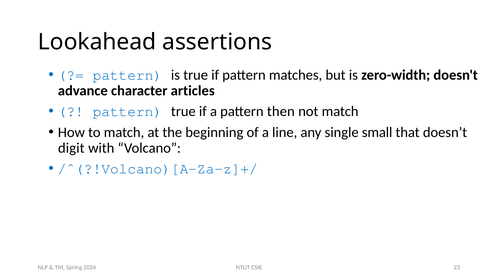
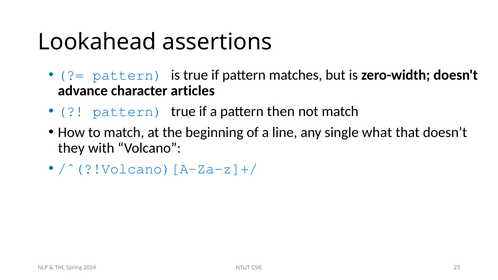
small: small -> what (377, 132)
digit: digit -> they (71, 148)
